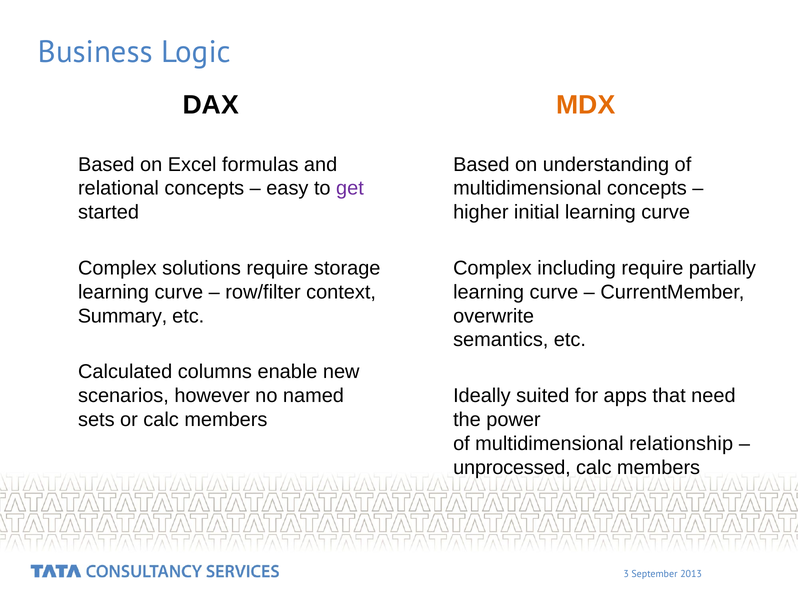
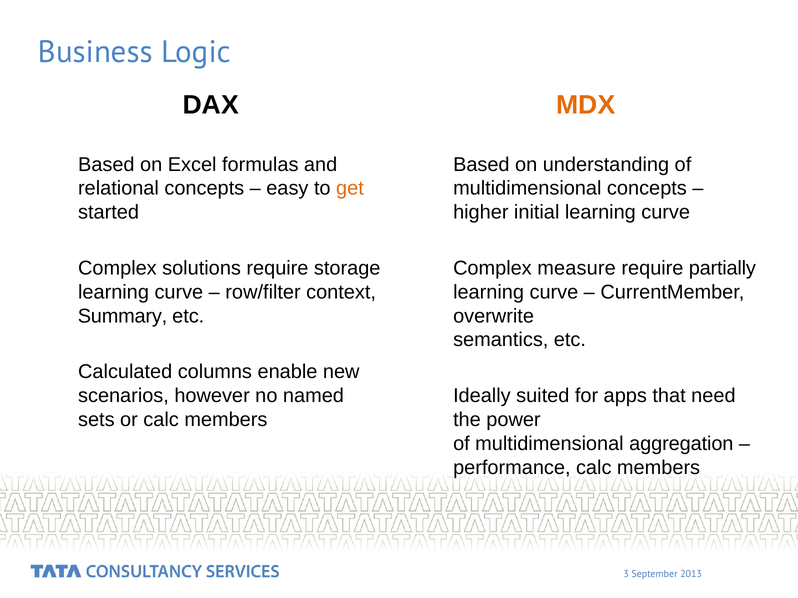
get colour: purple -> orange (350, 189)
including: including -> measure (577, 268)
relationship: relationship -> aggregation (681, 444)
unprocessed: unprocessed -> performance (512, 468)
